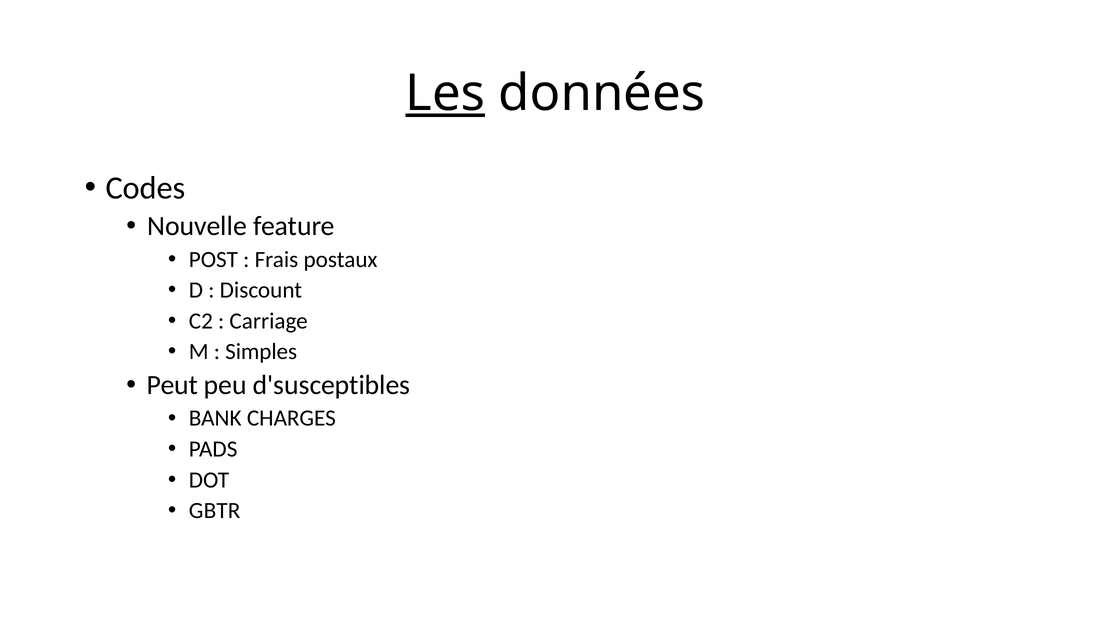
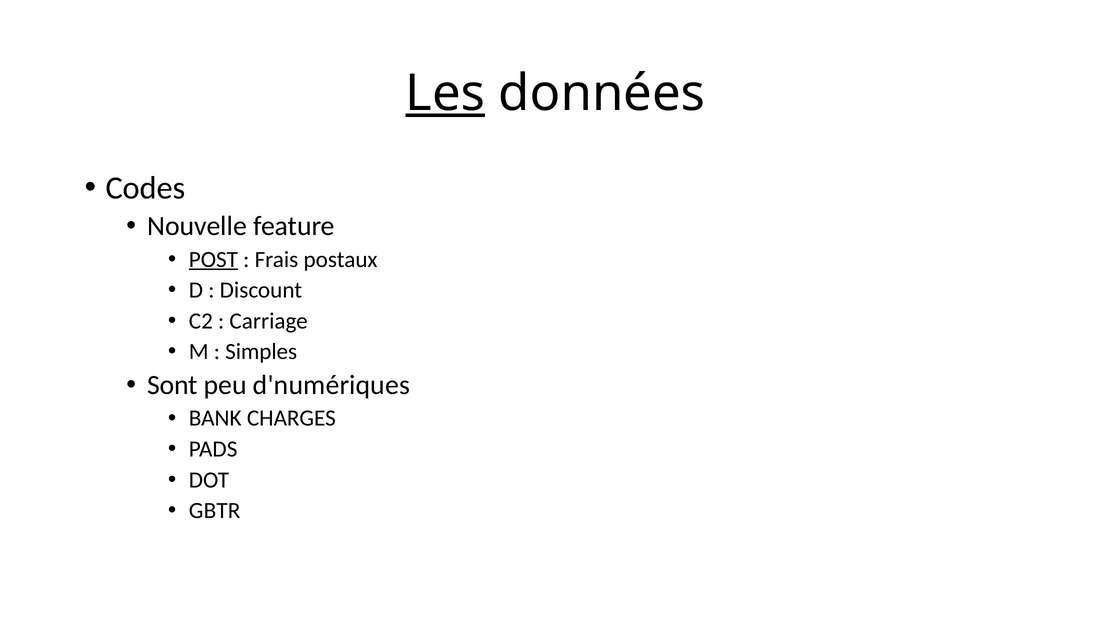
POST underline: none -> present (213, 259)
Peut: Peut -> Sont (172, 385)
d'susceptibles: d'susceptibles -> d'numériques (331, 385)
